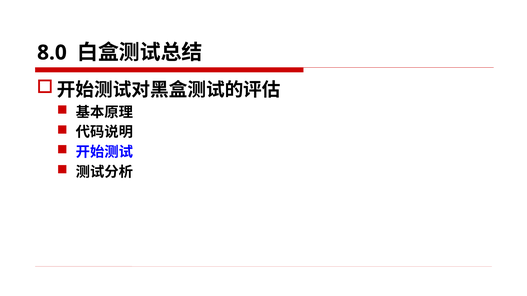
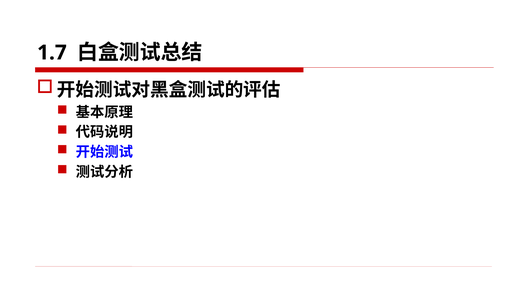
8.0: 8.0 -> 1.7 (52, 53)
